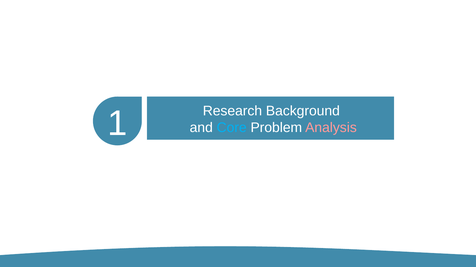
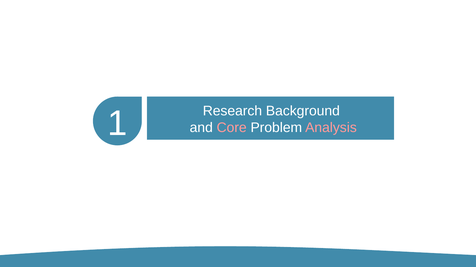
Core colour: light blue -> pink (232, 128)
